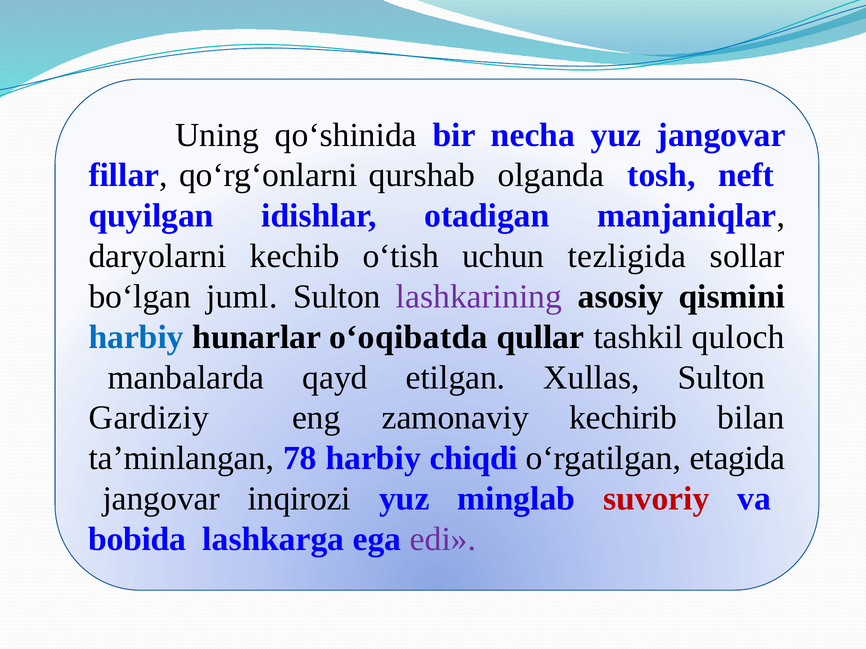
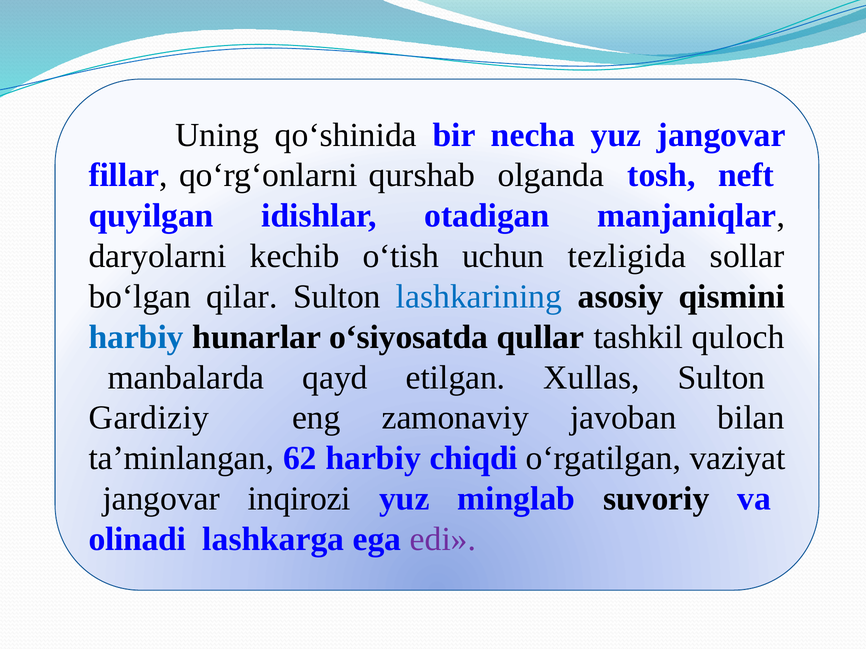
juml: juml -> qilar (242, 297)
lashkarining colour: purple -> blue (479, 297)
o‘oqibatda: o‘oqibatda -> o‘siyosatda (409, 337)
kеchirib: kеchirib -> javoban (623, 418)
78: 78 -> 62 (300, 459)
etagida: etagida -> vaziyat (738, 459)
suvoriy colour: red -> black (656, 499)
bobida: bobida -> olinadi (137, 539)
